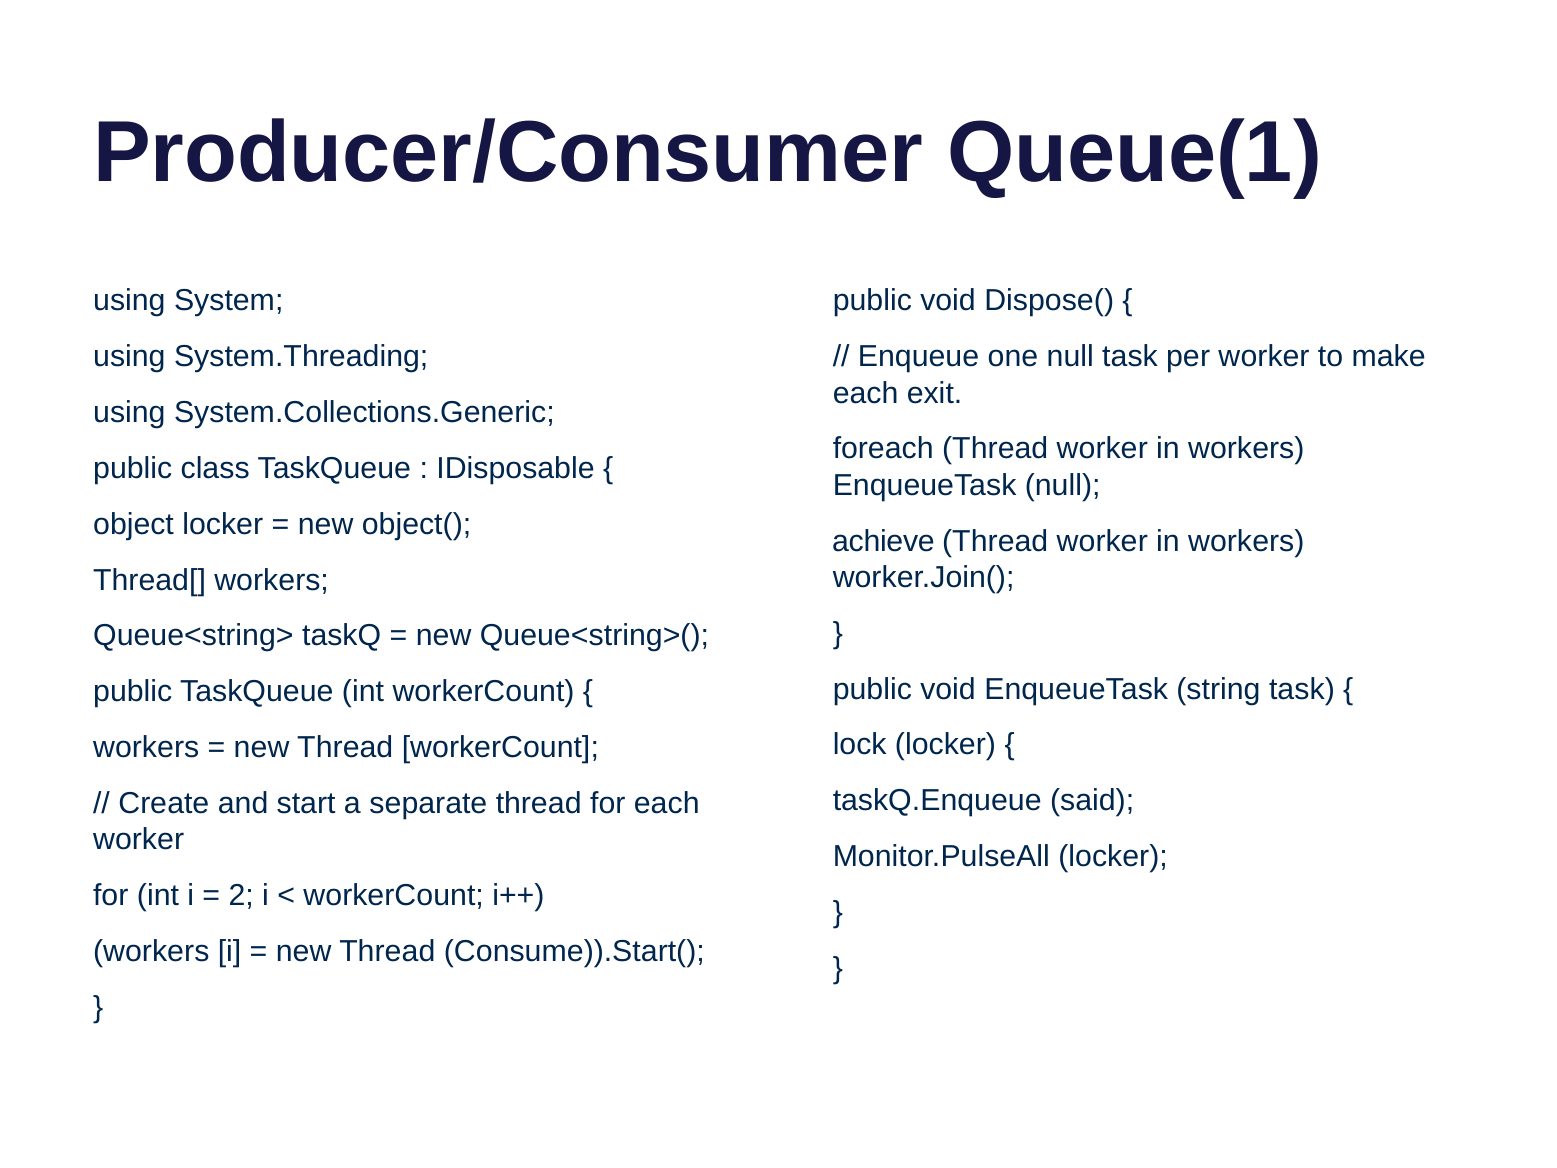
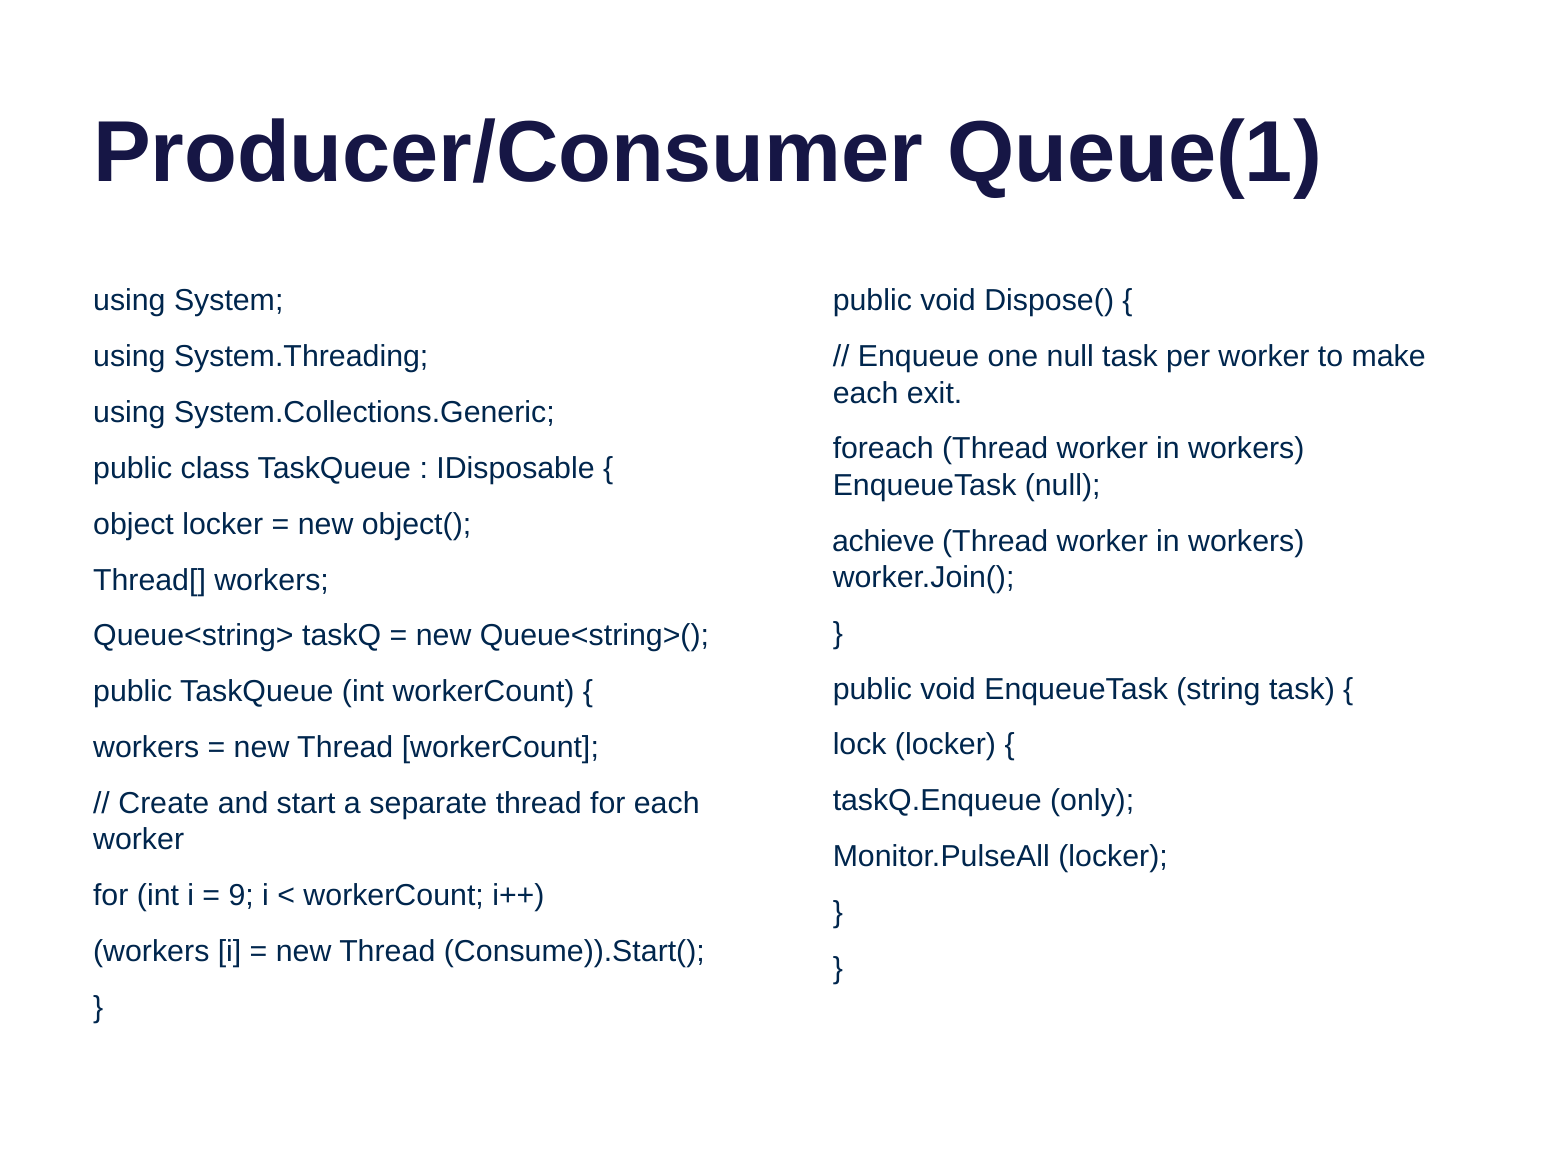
said: said -> only (1092, 801)
2: 2 -> 9 (241, 896)
